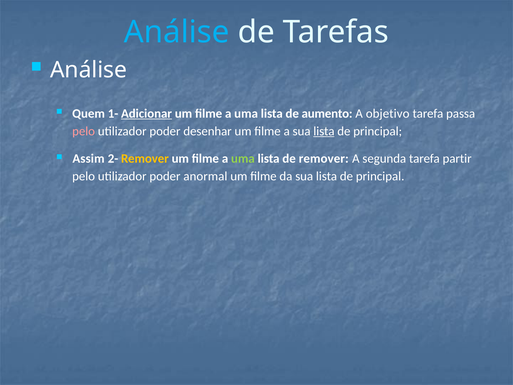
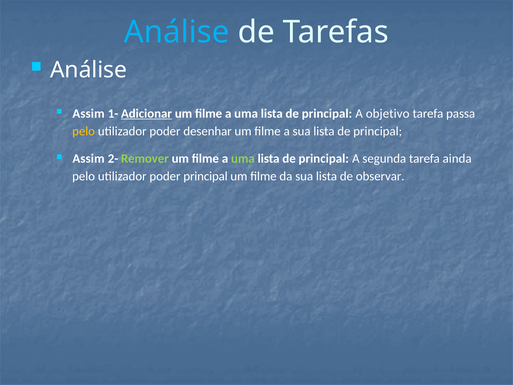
Quem: Quem -> Assim (88, 113)
aumento: aumento -> principal (327, 113)
pelo colour: pink -> yellow (84, 131)
lista underline: present -> none (324, 131)
Remover colour: yellow -> light green (145, 159)
remover: remover -> principal (324, 159)
partir: partir -> ainda (457, 159)
poder anormal: anormal -> principal (206, 176)
principal: principal -> observar (380, 176)
